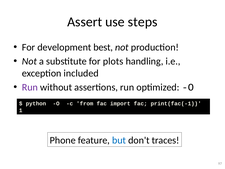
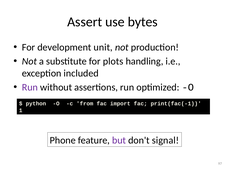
steps: steps -> bytes (143, 22)
best: best -> unit (103, 47)
but colour: blue -> purple (119, 140)
traces: traces -> signal (165, 140)
